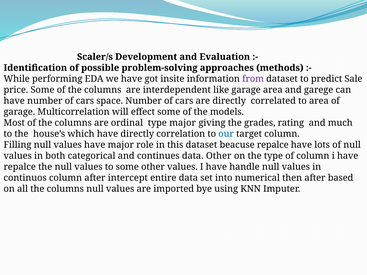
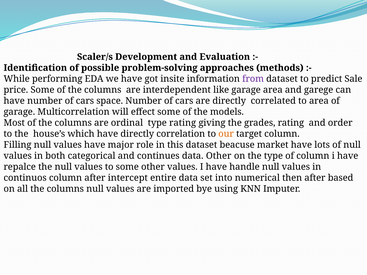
type major: major -> rating (183, 123)
much: much -> order (340, 123)
our colour: blue -> orange (226, 134)
beacuse repalce: repalce -> market (273, 145)
